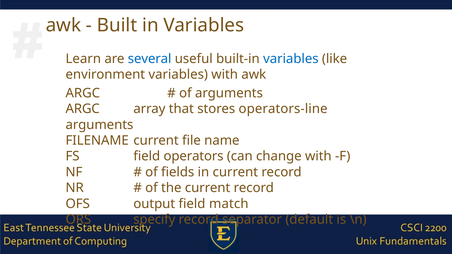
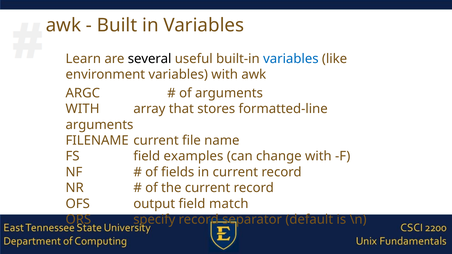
several colour: blue -> black (150, 59)
ARGC: ARGC -> WITH (83, 109)
operators-line: operators-line -> formatted-line (283, 109)
operators: operators -> examples (193, 156)
